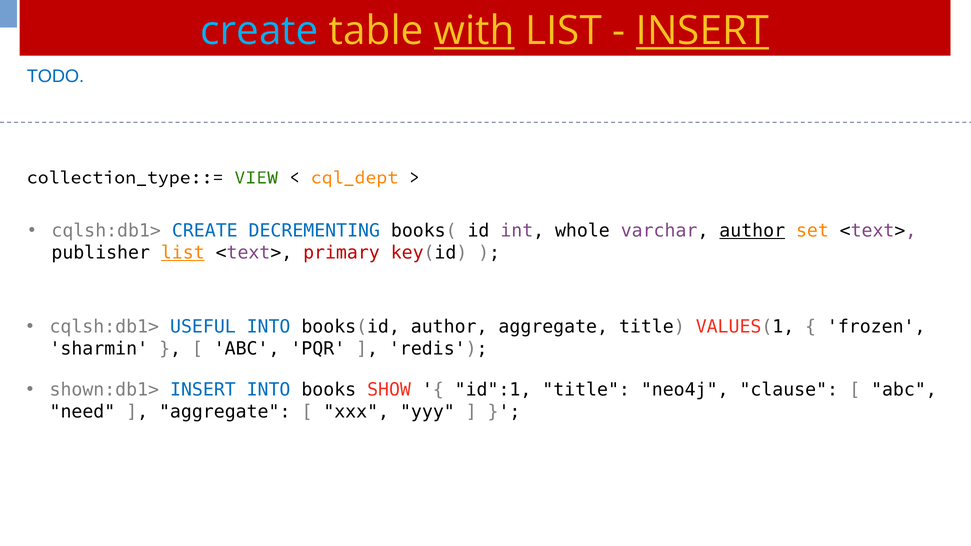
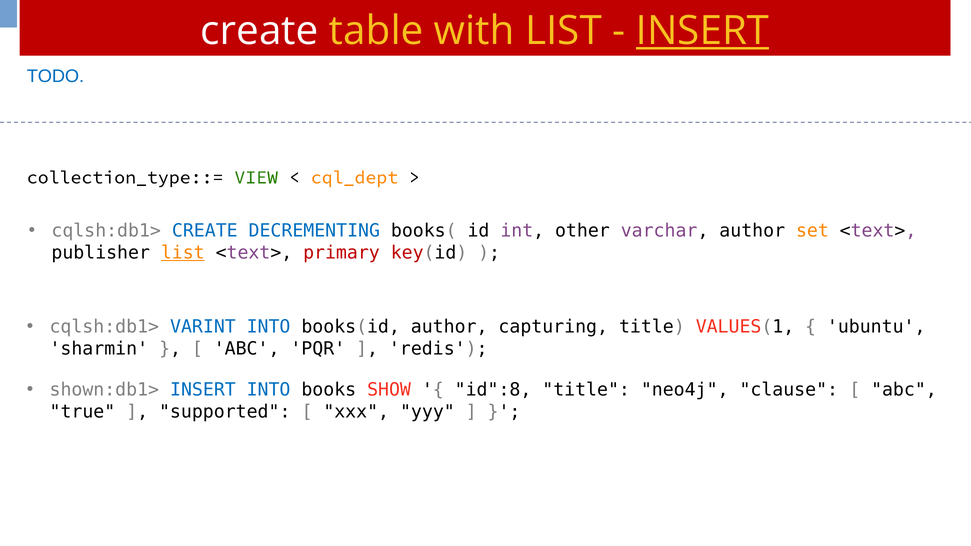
create colour: light blue -> white (260, 31)
with underline: present -> none (474, 31)
whole: whole -> other (582, 231)
author underline: present -> none (752, 231)
USEFUL: USEFUL -> VARINT (203, 327)
author aggregate: aggregate -> capturing (553, 327)
frozen: frozen -> ubuntu (876, 327)
id":1: id":1 -> id":8 (493, 390)
need: need -> true (82, 412)
aggregate: aggregate -> supported (225, 412)
